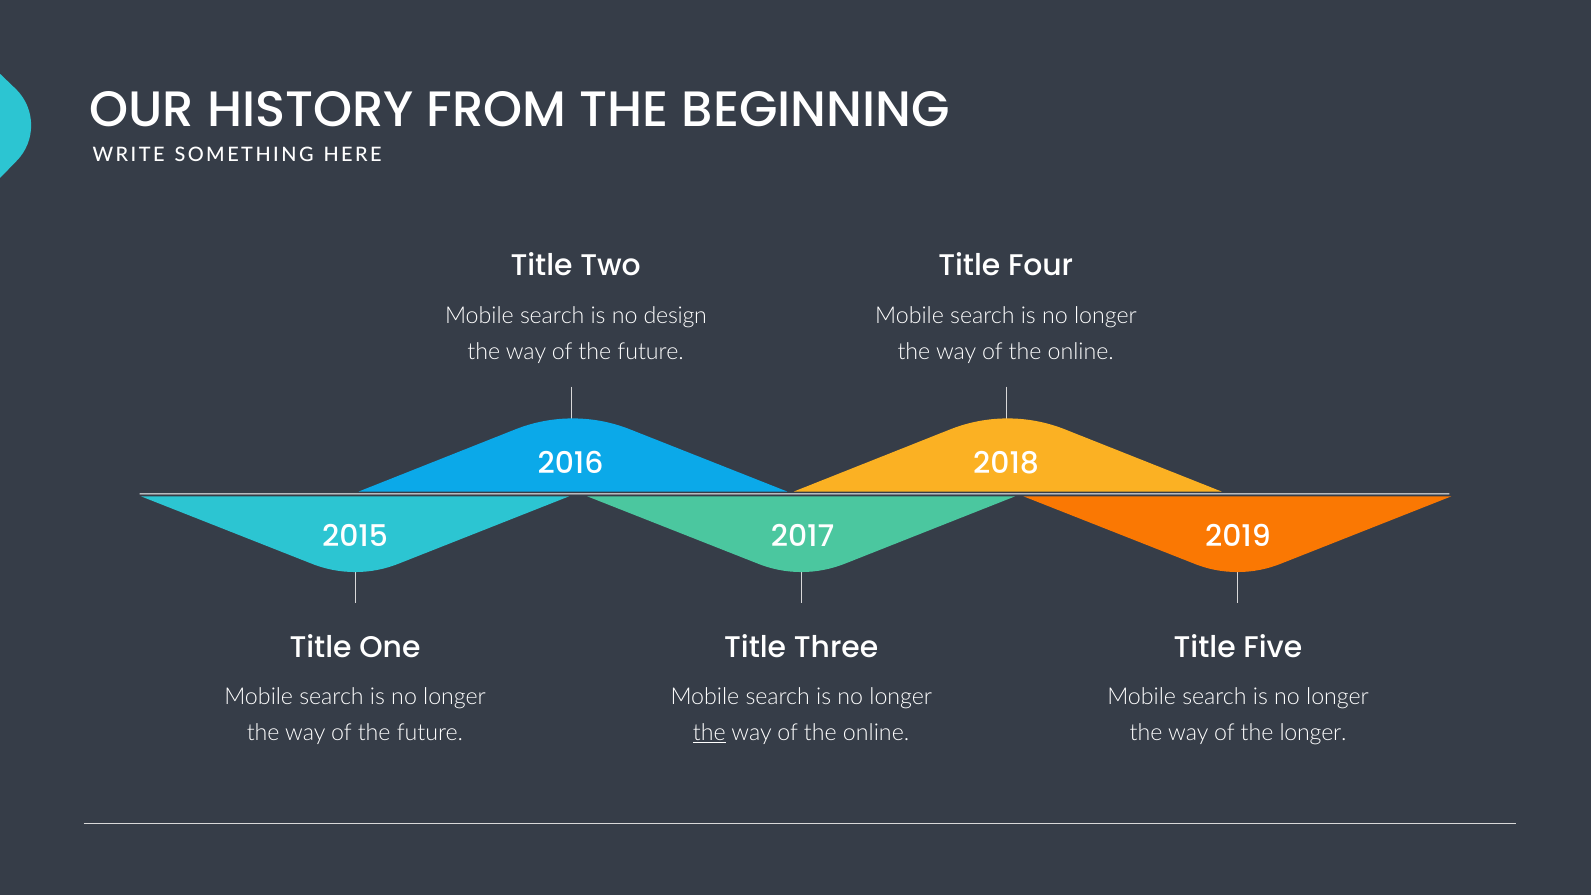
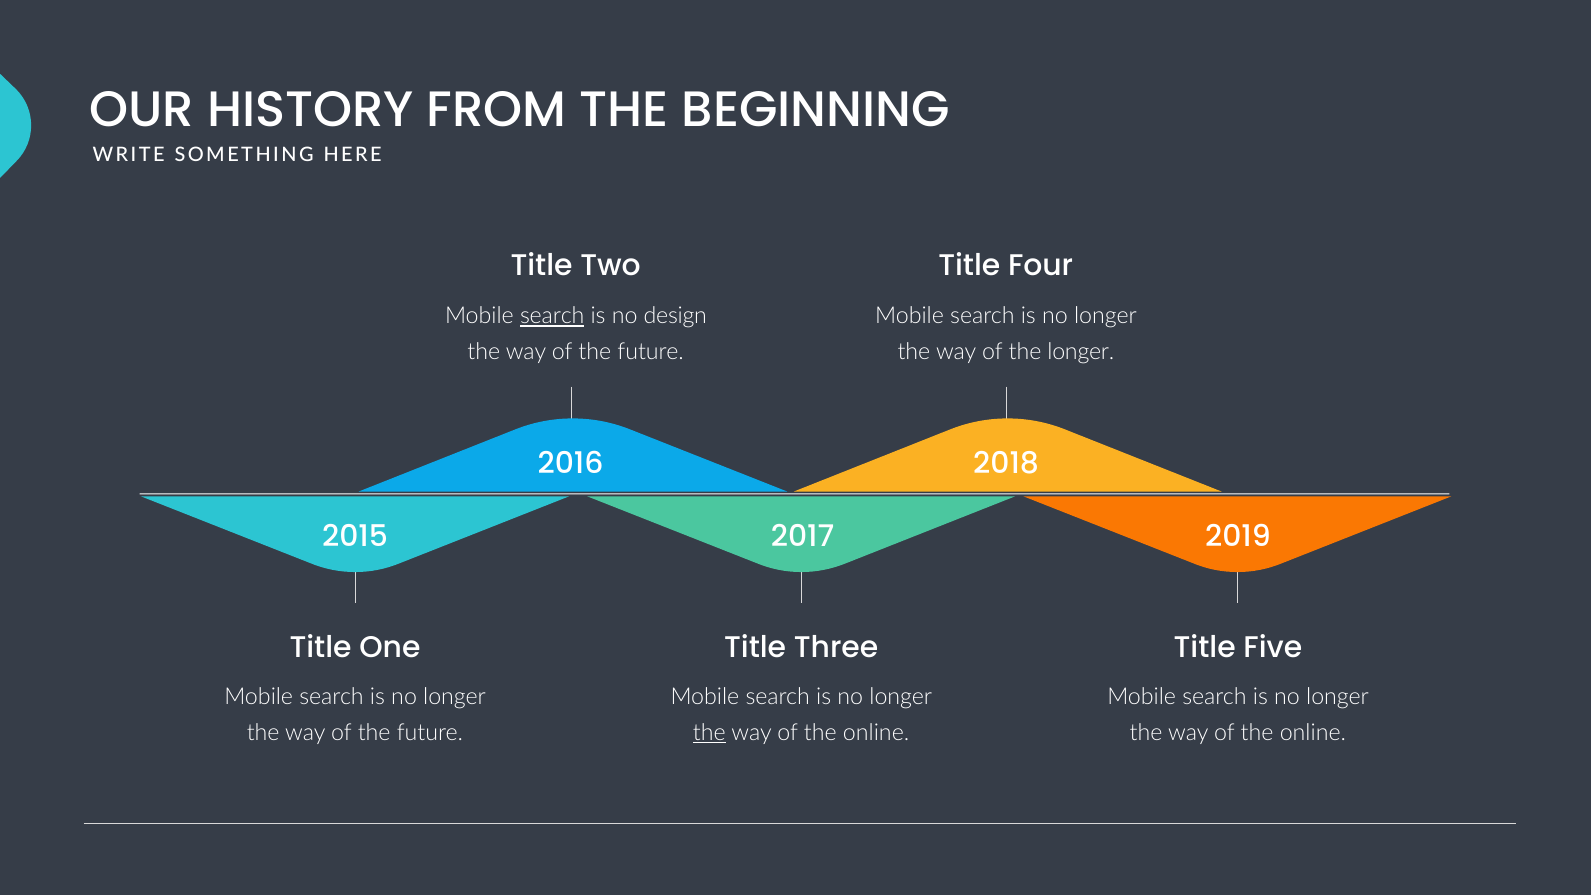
search underline: none -> present (552, 316)
online: online -> longer (1081, 352)
longer: longer -> online (1313, 733)
